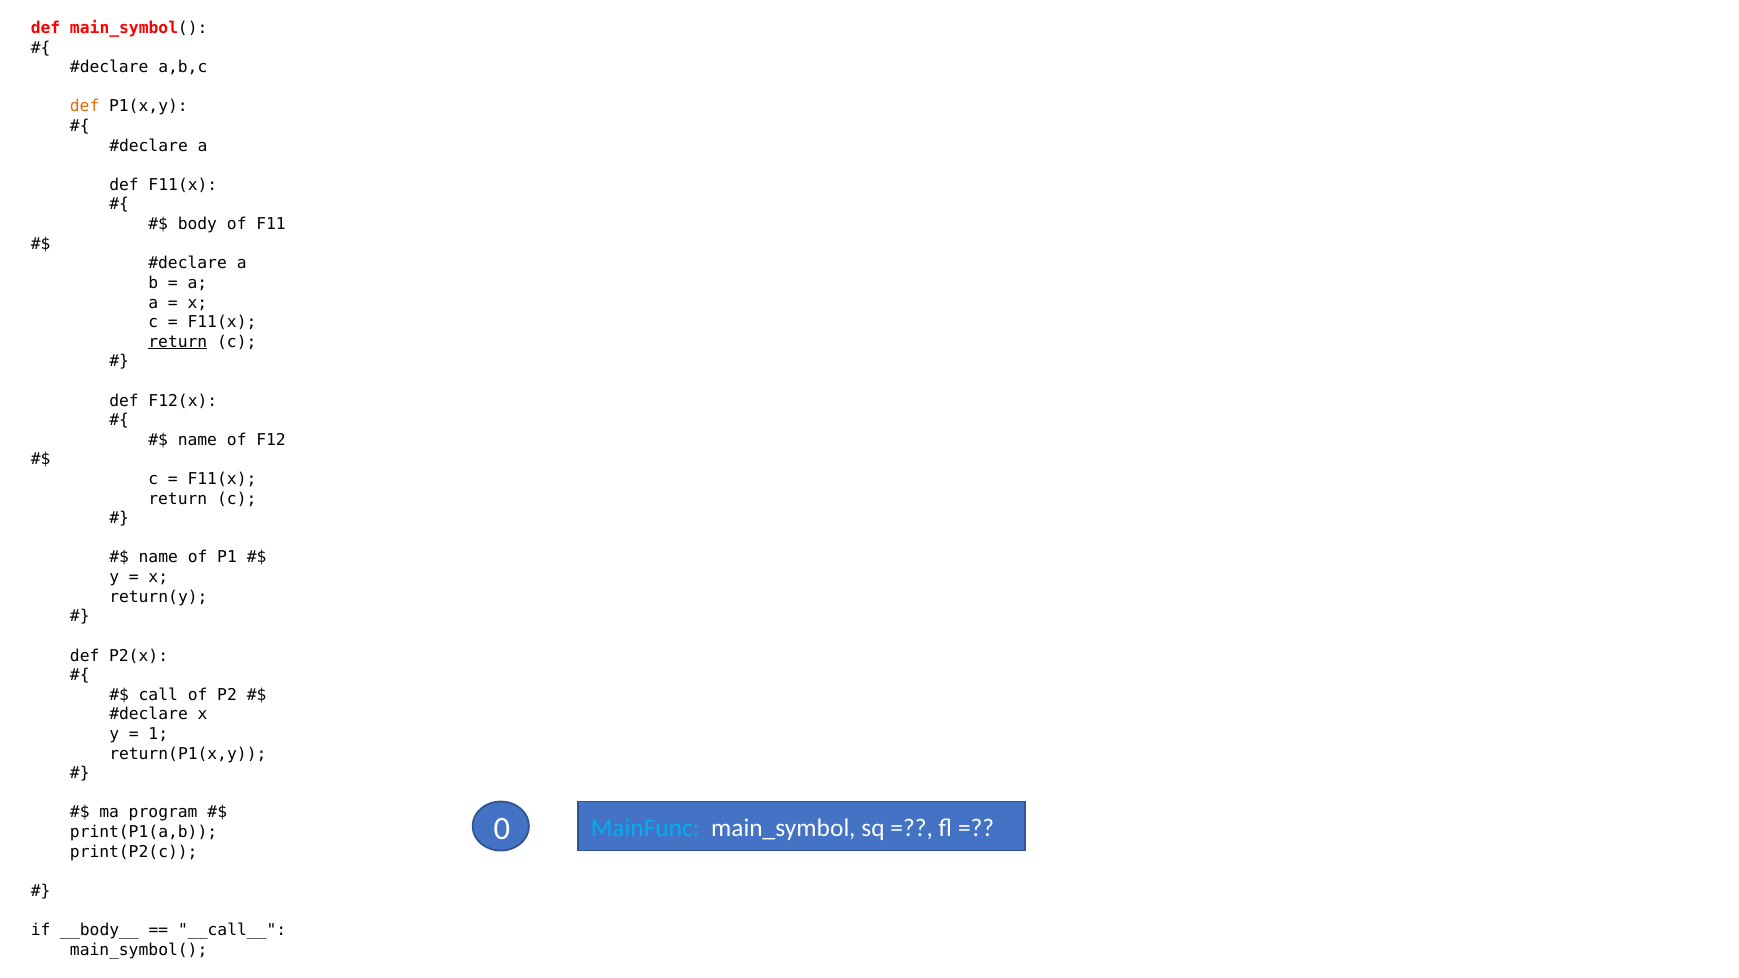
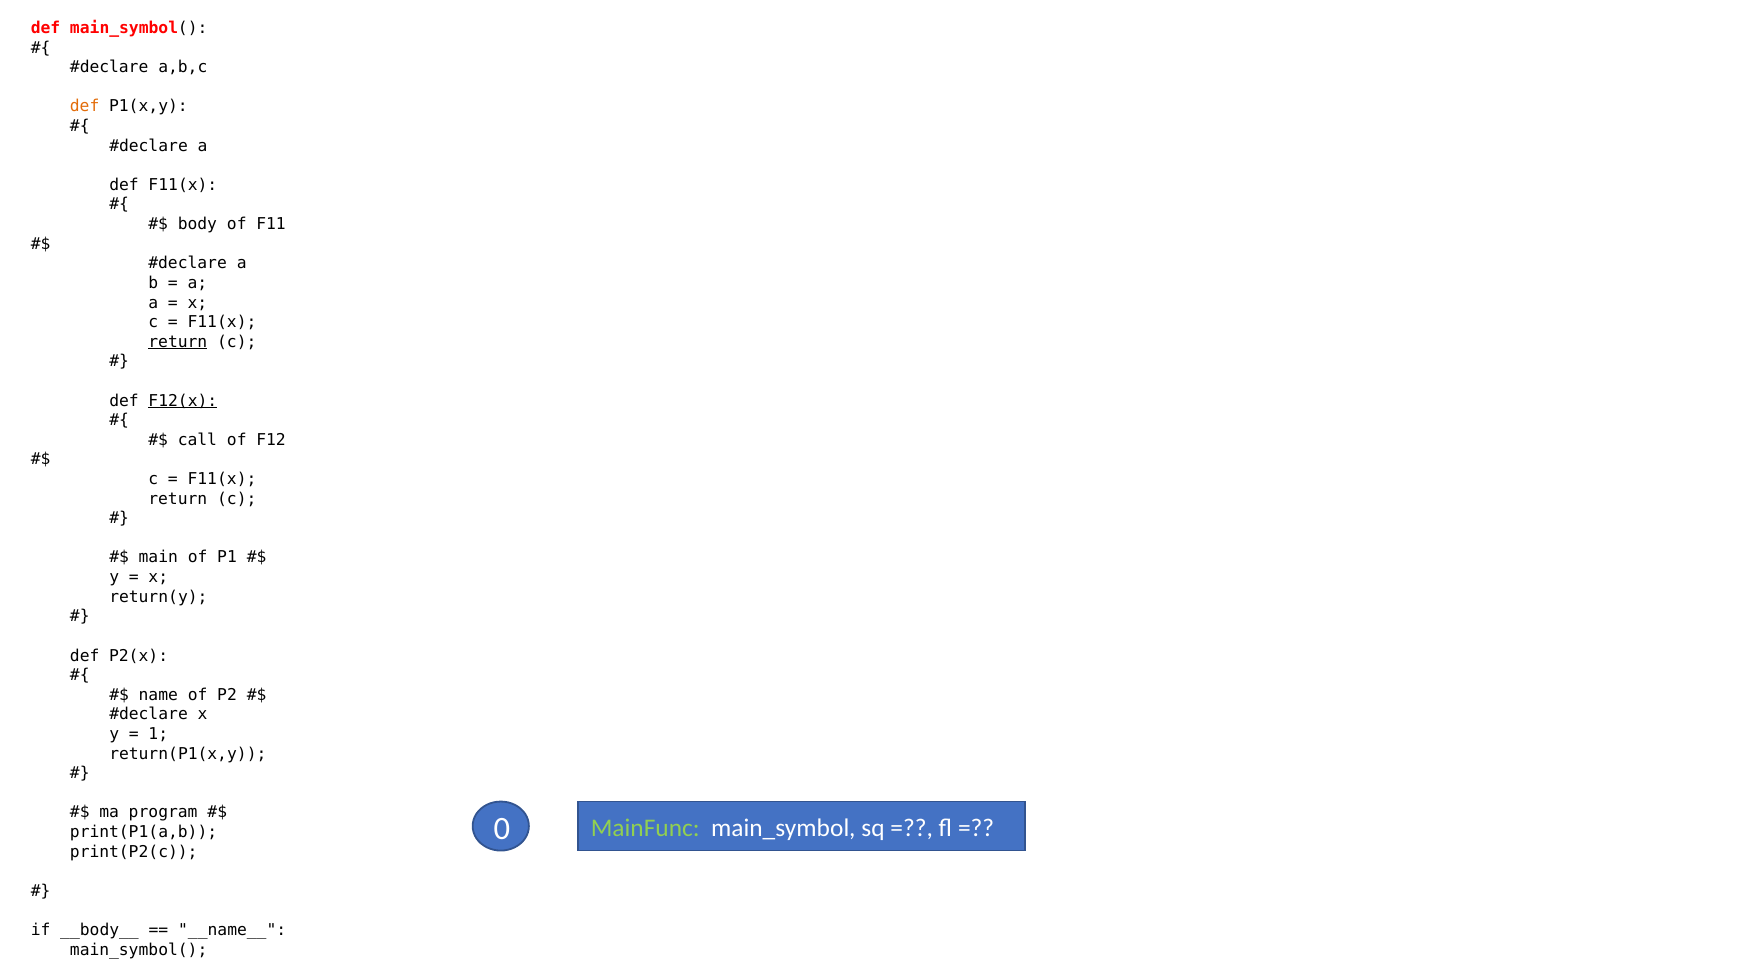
F12(x underline: none -> present (183, 401)
name: name -> call (197, 440)
name: name -> main (158, 558)
call: call -> name (158, 695)
MainFunc colour: light blue -> light green (645, 828)
__call__: __call__ -> __name__ (232, 930)
